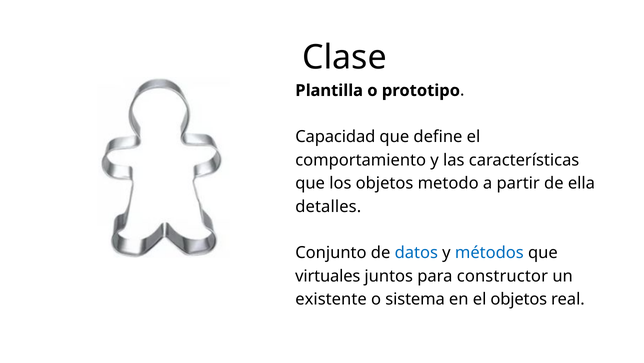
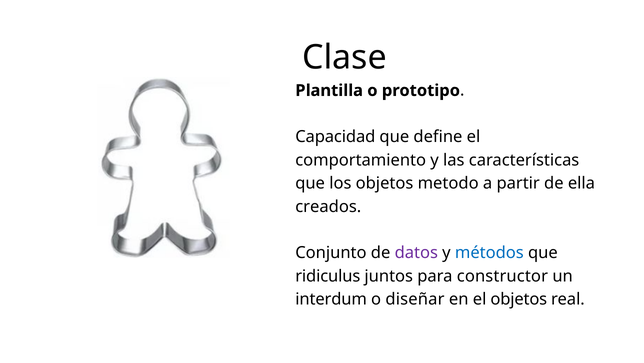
detalles: detalles -> creados (328, 206)
datos colour: blue -> purple (416, 252)
virtuales: virtuales -> ridiculus (328, 276)
existente: existente -> interdum (331, 299)
sistema: sistema -> diseñar (415, 299)
